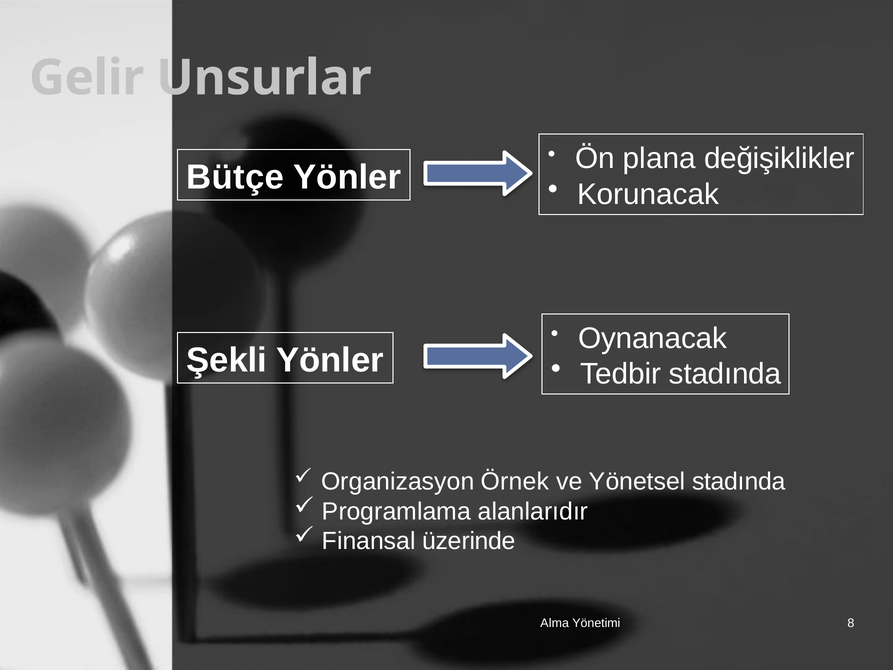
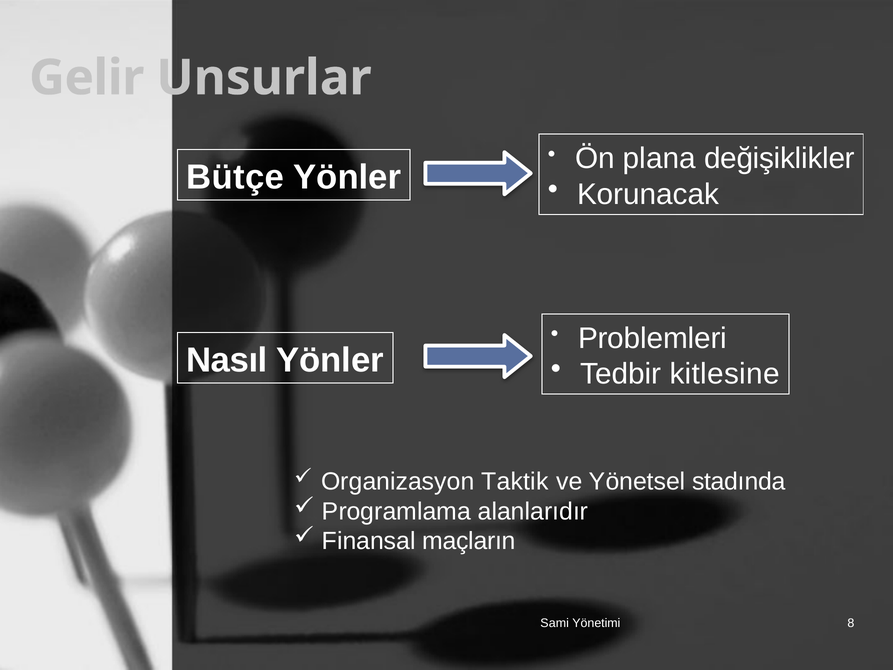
Oynanacak: Oynanacak -> Problemleri (653, 338)
Şekli: Şekli -> Nasıl (227, 360)
Tedbir stadında: stadında -> kitlesine (725, 374)
Örnek: Örnek -> Taktik (515, 481)
üzerinde: üzerinde -> maçların (469, 541)
Alma: Alma -> Sami (555, 623)
